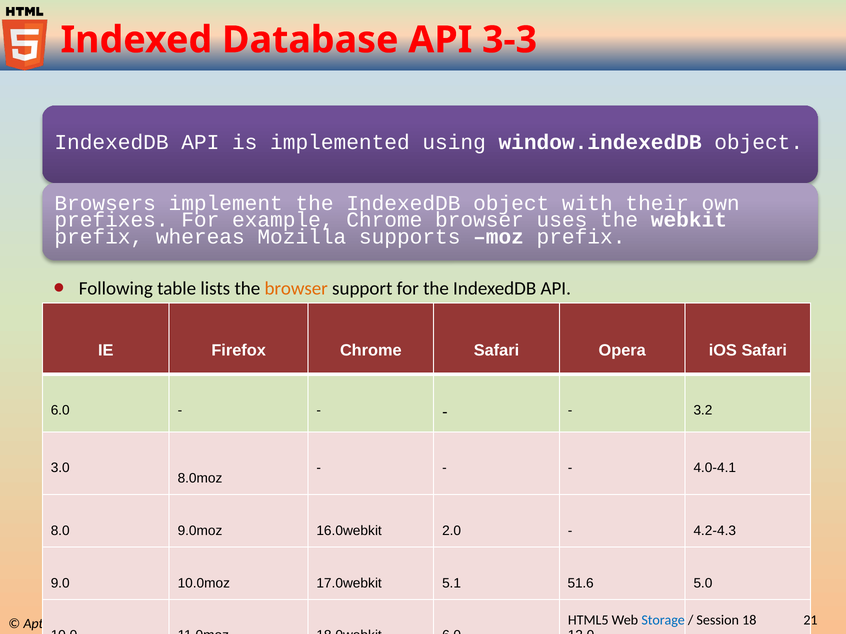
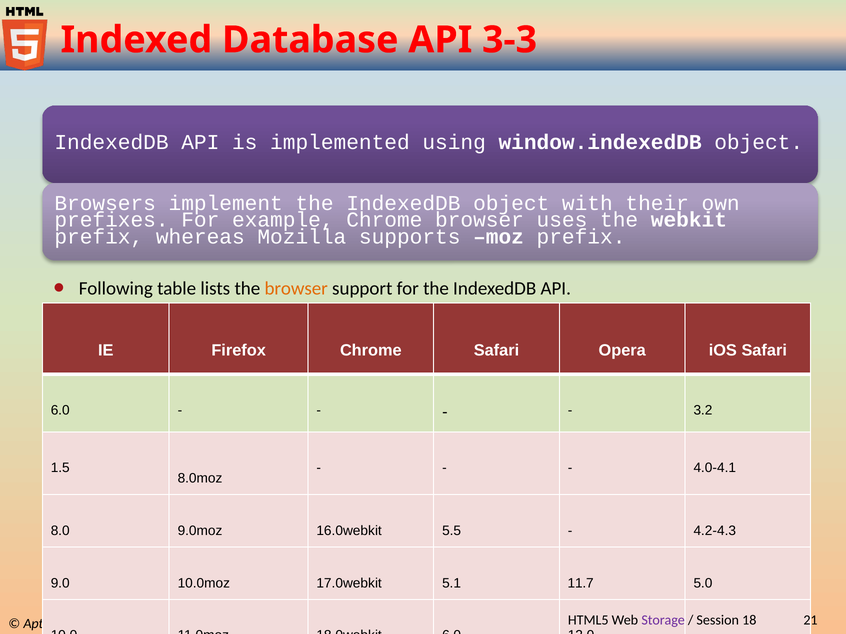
3.0: 3.0 -> 1.5 (60, 468)
2.0: 2.0 -> 5.5 (452, 531)
51.6: 51.6 -> 11.7 (581, 584)
Storage colour: blue -> purple (663, 621)
